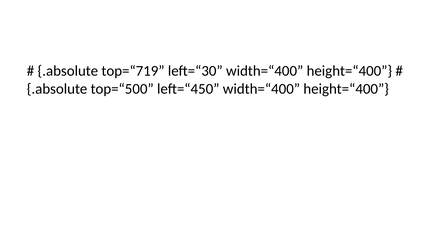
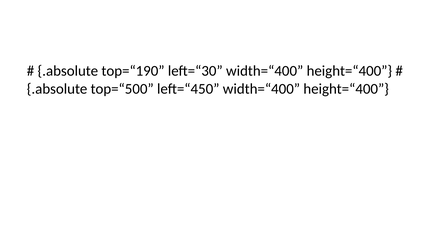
top=“719: top=“719 -> top=“190 (133, 71)
